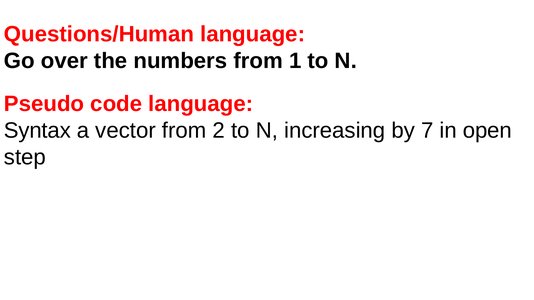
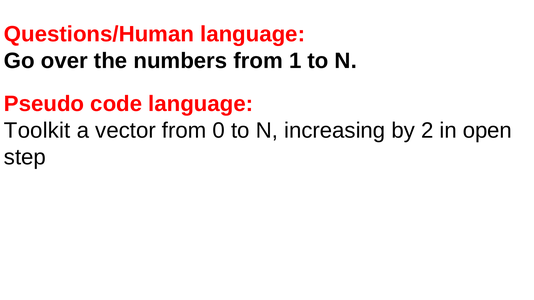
Syntax: Syntax -> Toolkit (37, 131)
2: 2 -> 0 (219, 131)
7: 7 -> 2 (427, 131)
